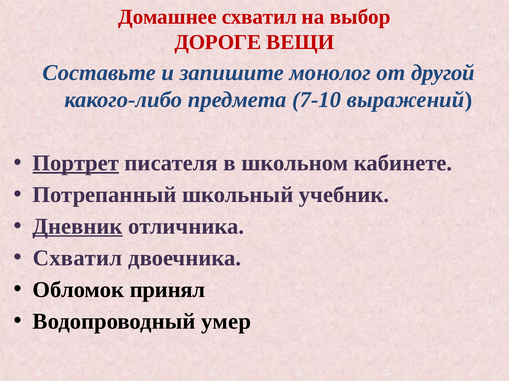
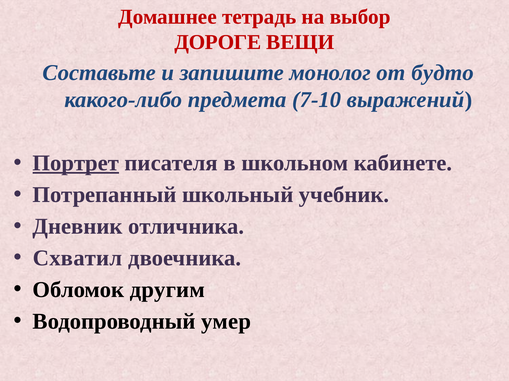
Домашнее схватил: схватил -> тетрадь (259, 17)
другой: другой -> будто (443, 73)
Дневник underline: present -> none (78, 227)
принял: принял -> другим (167, 290)
